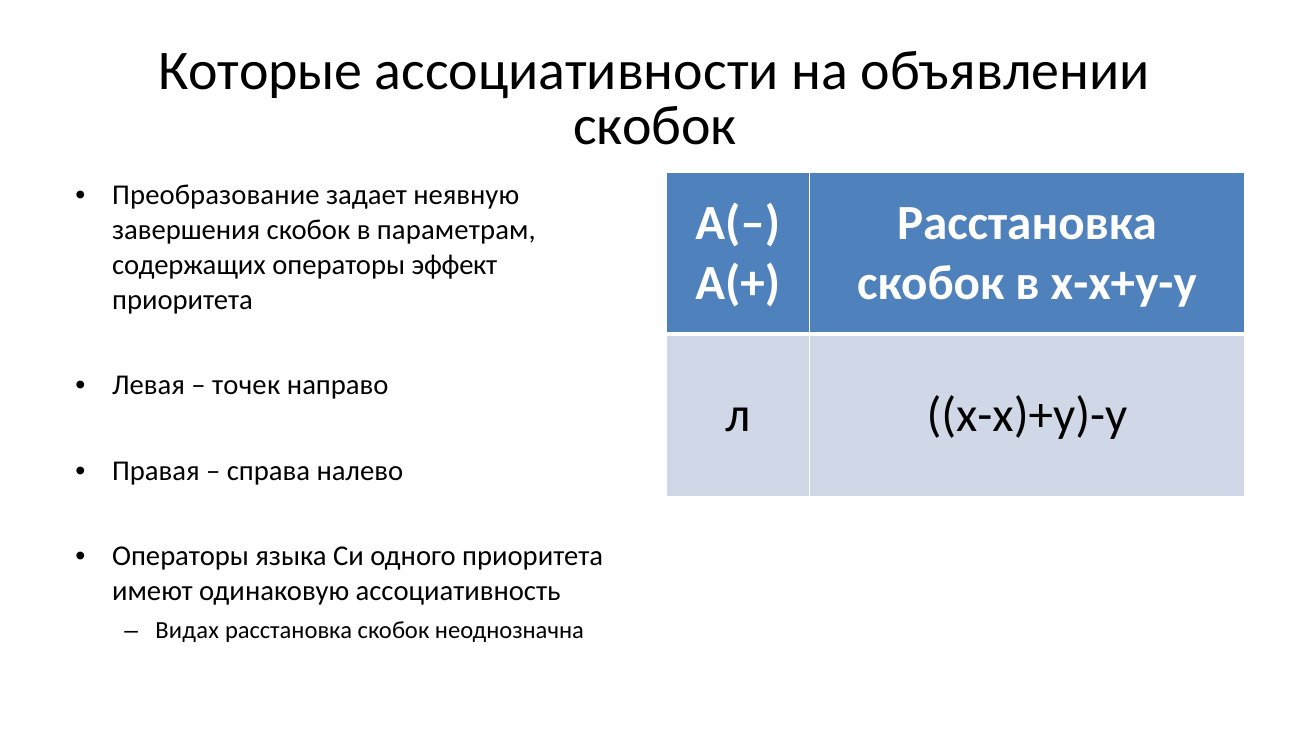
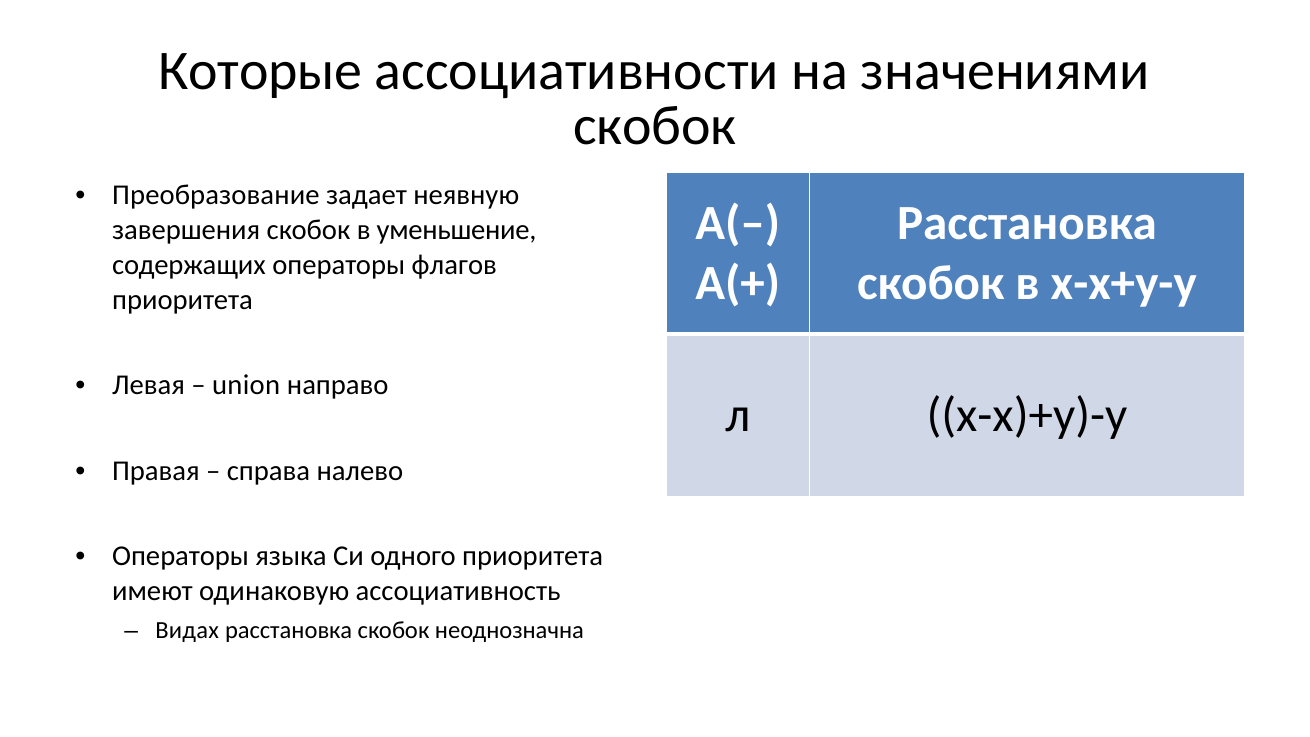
объявлении: объявлении -> значениями (1005, 71)
параметрам: параметрам -> уменьшение (457, 230)
эффект: эффект -> флагов (454, 265)
точек: точек -> union (246, 385)
